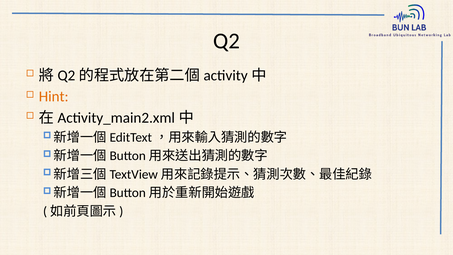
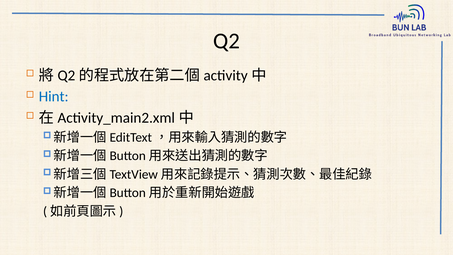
Hint colour: orange -> blue (54, 97)
